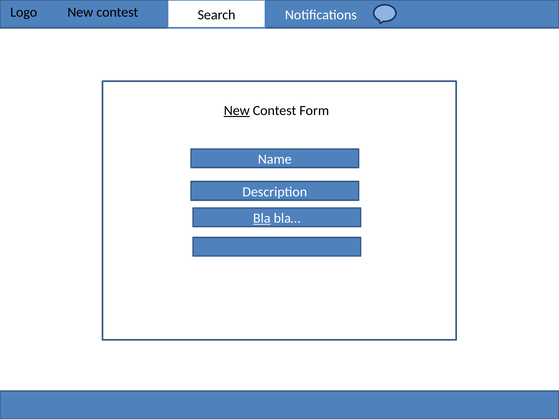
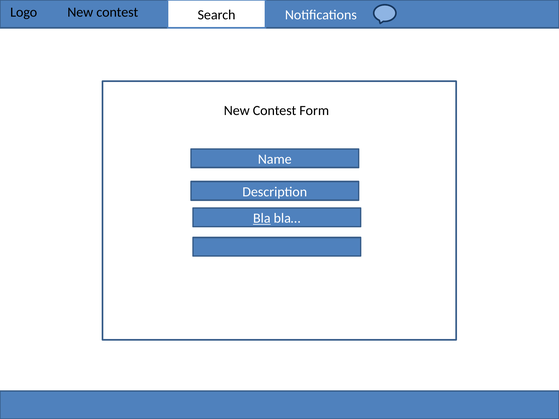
New underline: present -> none (237, 111)
